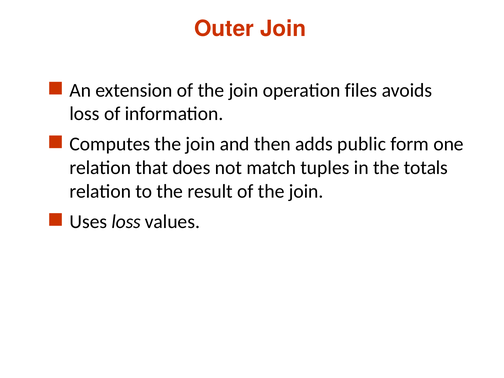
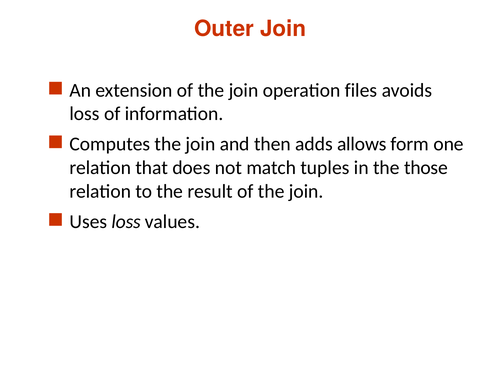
public: public -> allows (362, 144)
totals: totals -> those (426, 168)
